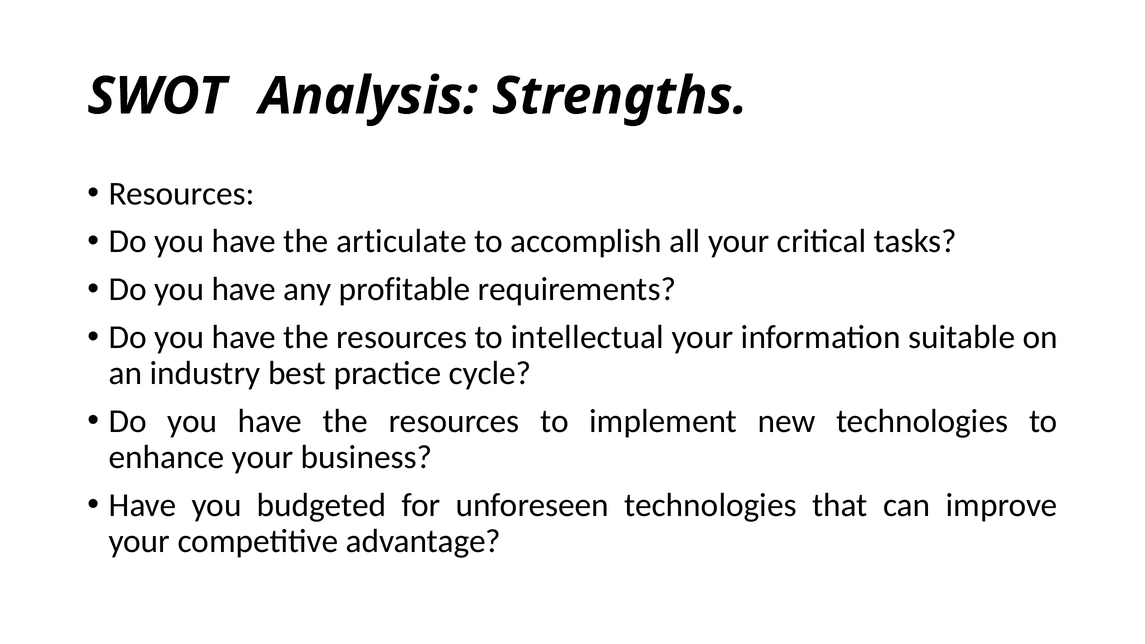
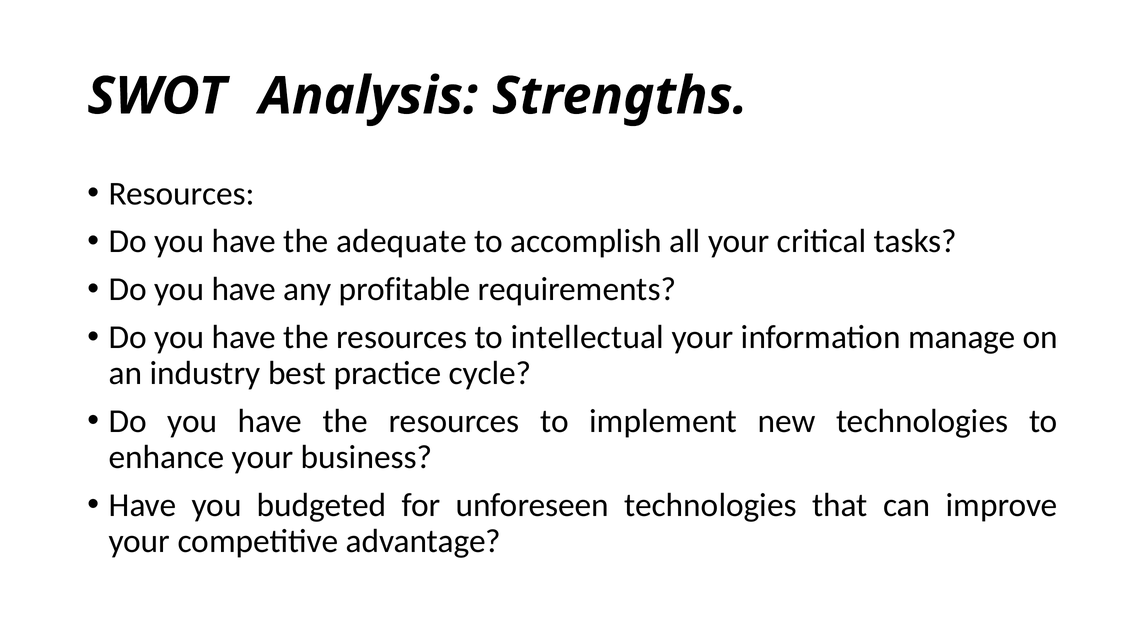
articulate: articulate -> adequate (401, 241)
suitable: suitable -> manage (962, 337)
